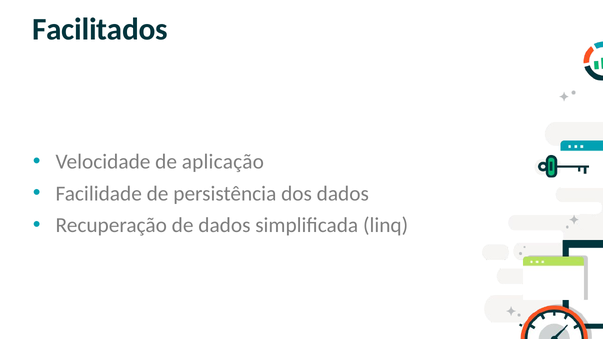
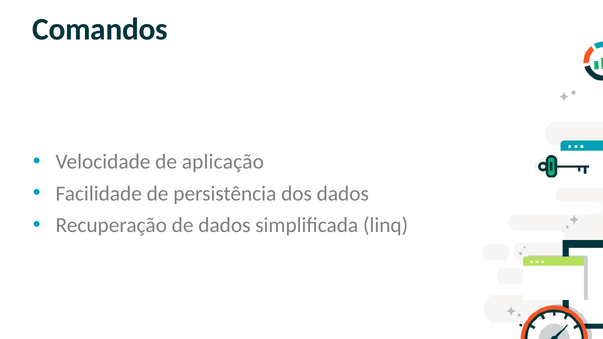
Facilitados: Facilitados -> Comandos (100, 29)
